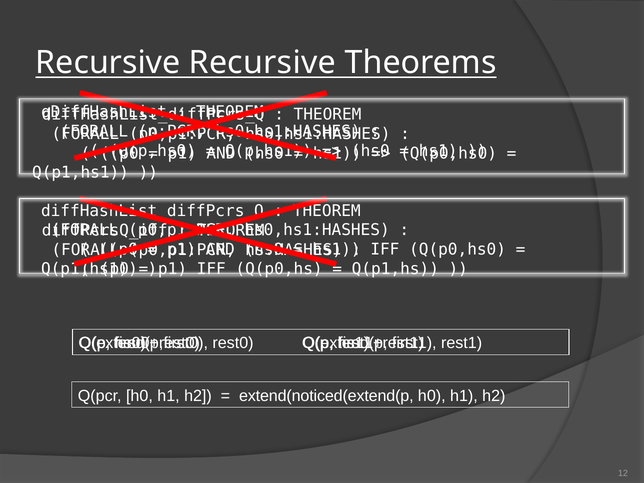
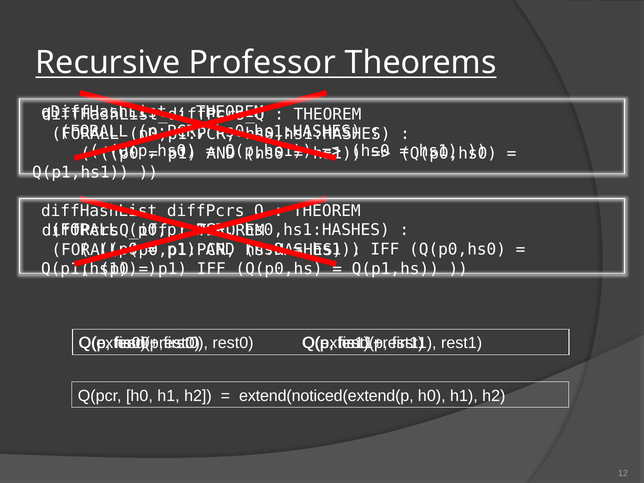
Recursive Recursive: Recursive -> Professor (262, 63)
